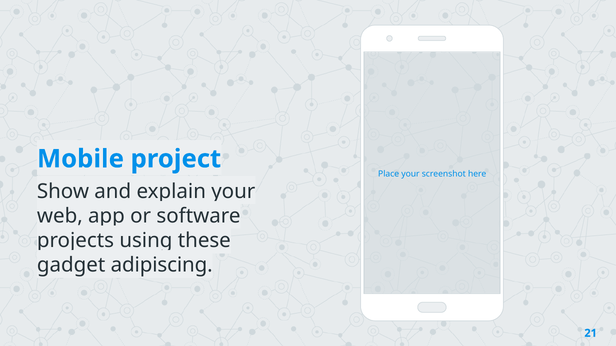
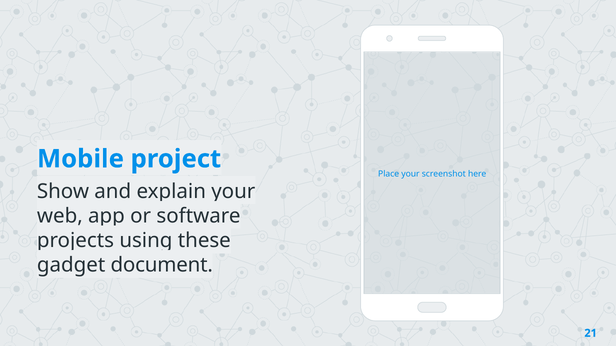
adipiscing: adipiscing -> document (162, 266)
